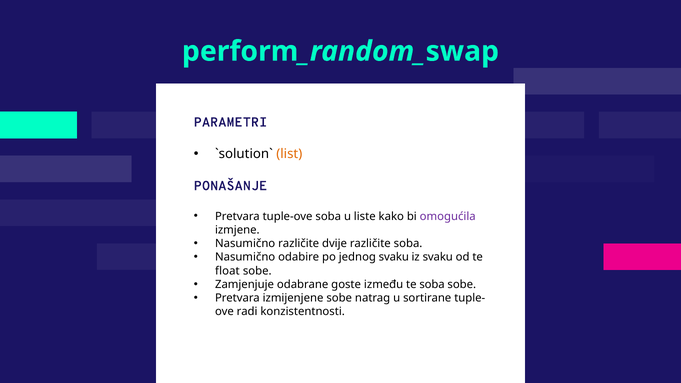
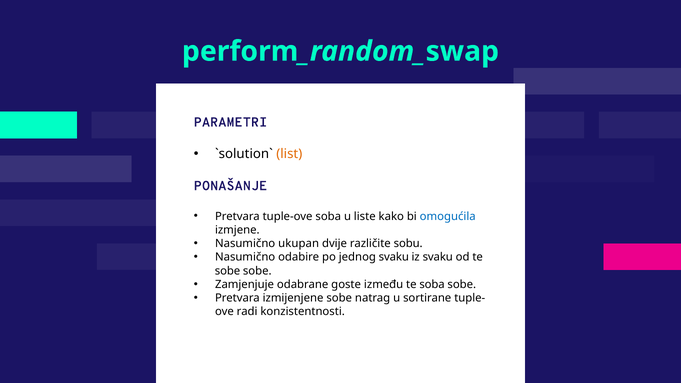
omogućila colour: purple -> blue (448, 216)
Nasumično različite: različite -> ukupan (299, 244)
različite soba: soba -> sobu (408, 244)
float: float -> sobe (228, 271)
